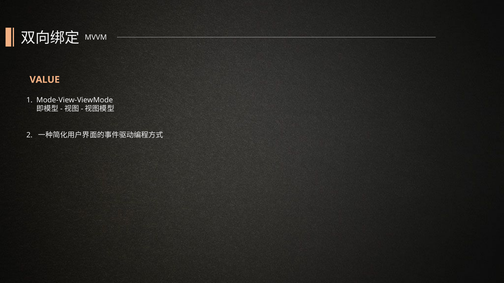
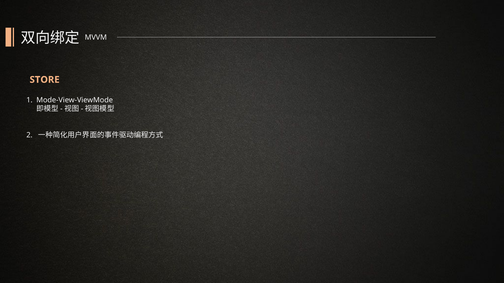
VALUE: VALUE -> STORE (45, 80)
